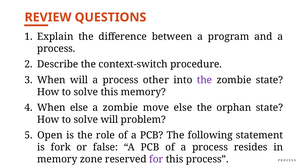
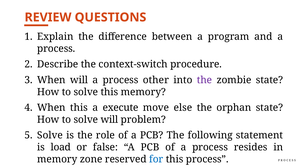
When else: else -> this (79, 107)
a zombie: zombie -> execute (121, 107)
Open: Open -> Solve (50, 135)
fork: fork -> load (61, 147)
for colour: purple -> blue (156, 159)
